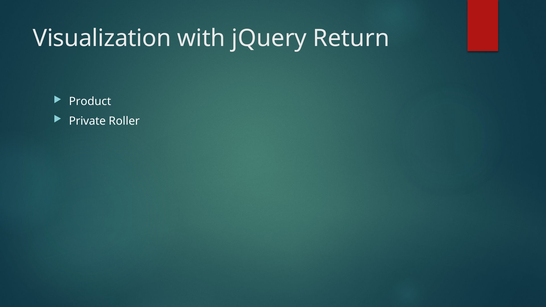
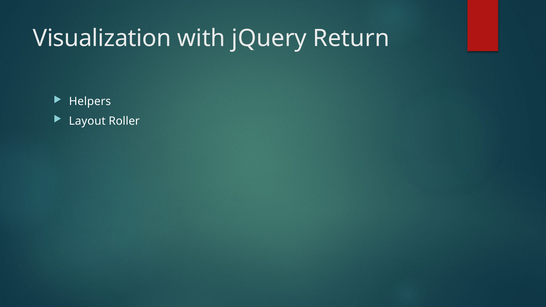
Product: Product -> Helpers (90, 102)
Private: Private -> Layout (87, 121)
